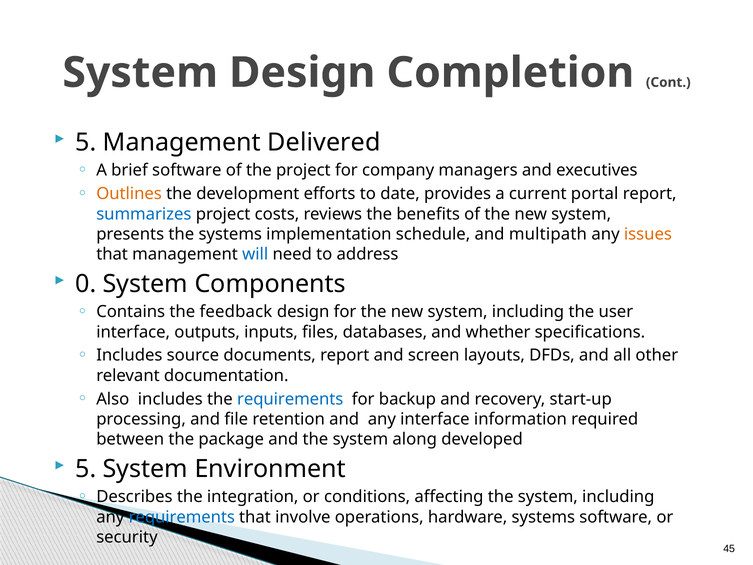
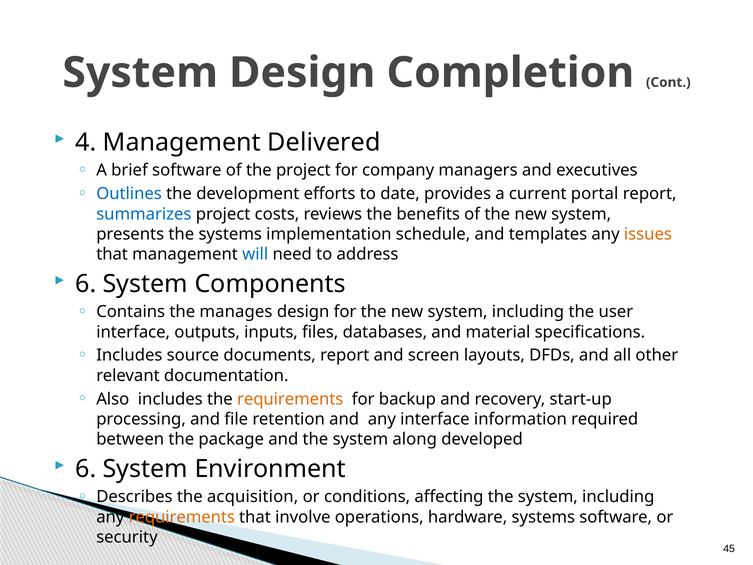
5: 5 -> 4 (86, 142)
Outlines colour: orange -> blue (129, 194)
multipath: multipath -> templates (548, 234)
0: 0 -> 6 (86, 284)
feedback: feedback -> manages (236, 312)
whether: whether -> material (498, 332)
requirements colour: blue -> orange (290, 399)
5: 5 -> 6 (86, 469)
integration: integration -> acquisition (253, 497)
requirements colour: blue -> orange (182, 517)
